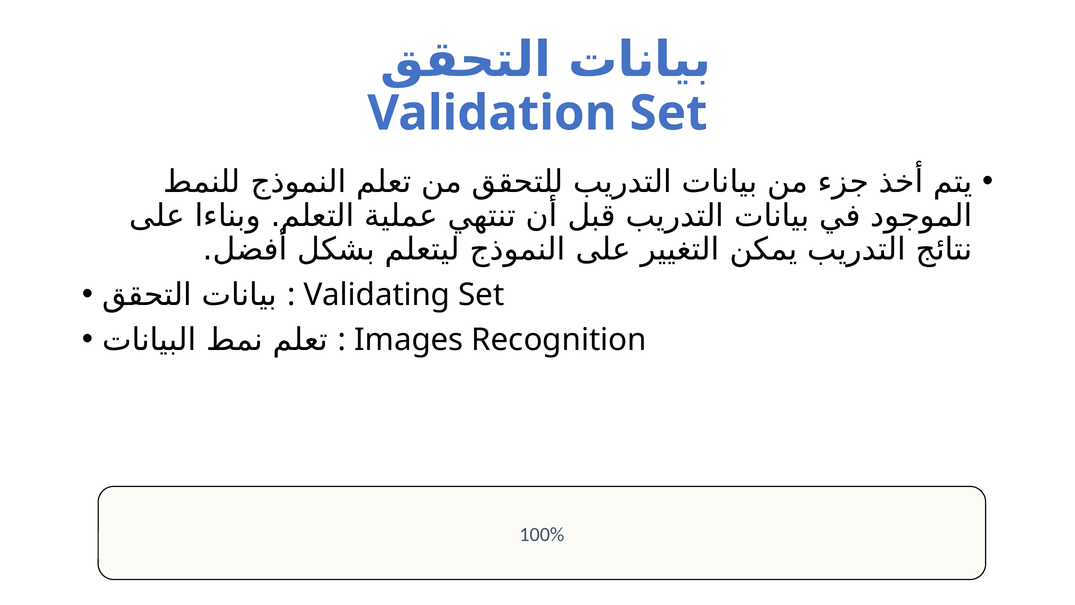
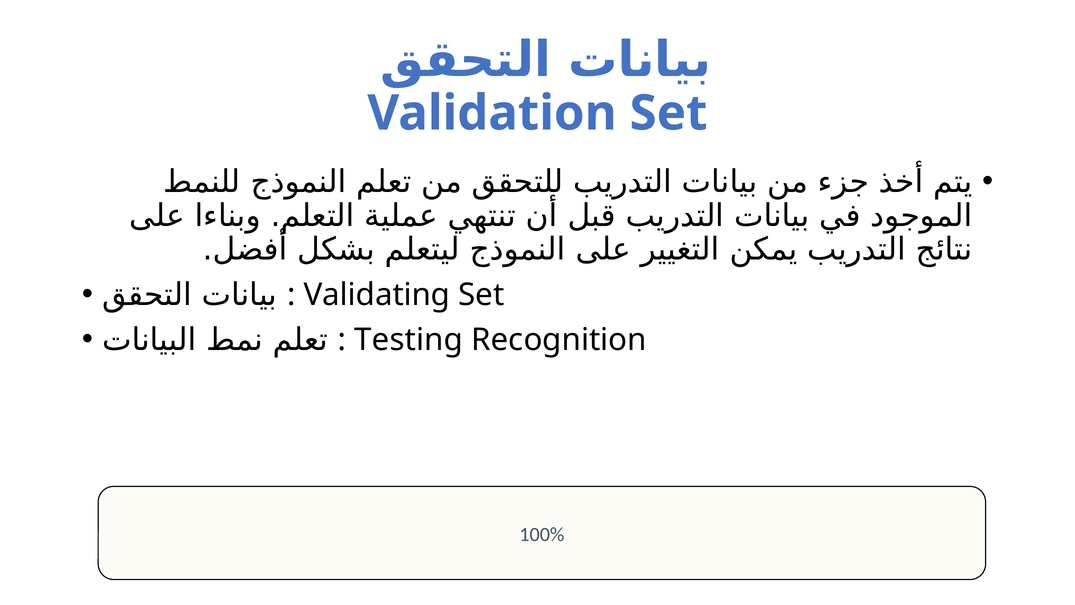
Images: Images -> Testing (409, 340)
